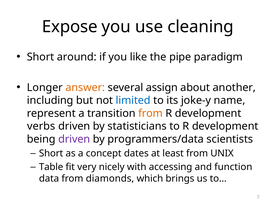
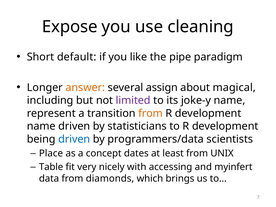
around: around -> default (77, 57)
another: another -> magical (234, 88)
limited colour: blue -> purple (133, 100)
verbs: verbs -> name (41, 126)
driven colour: purple -> blue (74, 139)
Short: Short -> Place (51, 153)
function: function -> myinfert (233, 167)
